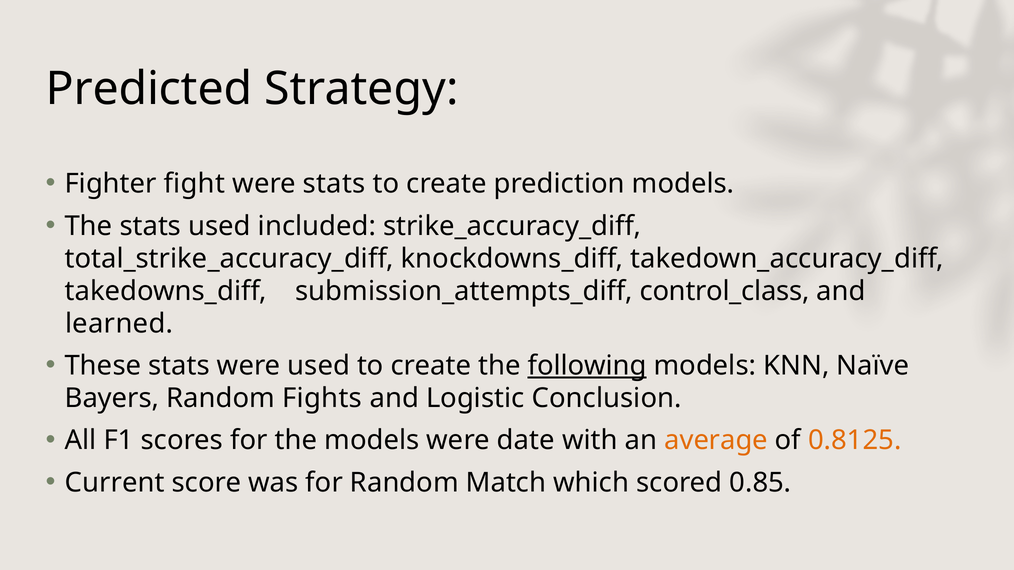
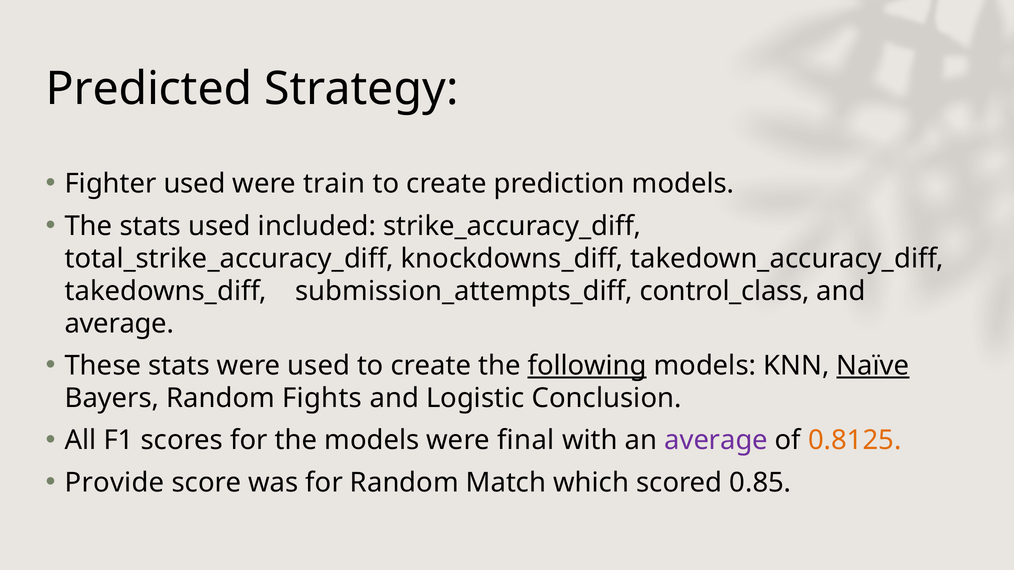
Fighter fight: fight -> used (195, 184)
were stats: stats -> train (334, 184)
learned: learned -> average (119, 324)
Naïve underline: none -> present (873, 366)
date: date -> final (526, 441)
average colour: orange -> purple (716, 441)
Current: Current -> Provide (115, 483)
